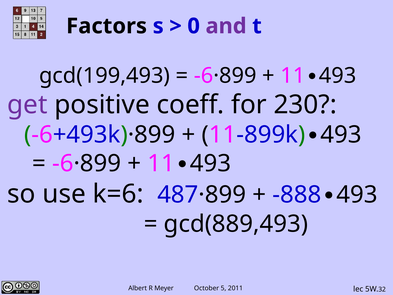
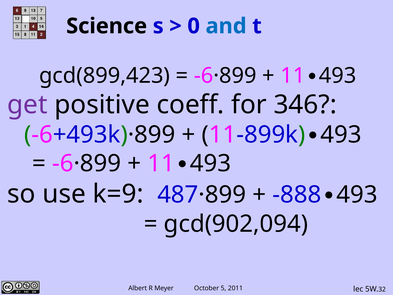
Factors: Factors -> Science (107, 26)
and colour: purple -> blue (226, 26)
gcd(199,493: gcd(199,493 -> gcd(899,423 (105, 76)
230: 230 -> 346 (305, 105)
k=6: k=6 -> k=9 (118, 194)
gcd(889,493: gcd(889,493 -> gcd(902,094 (236, 224)
